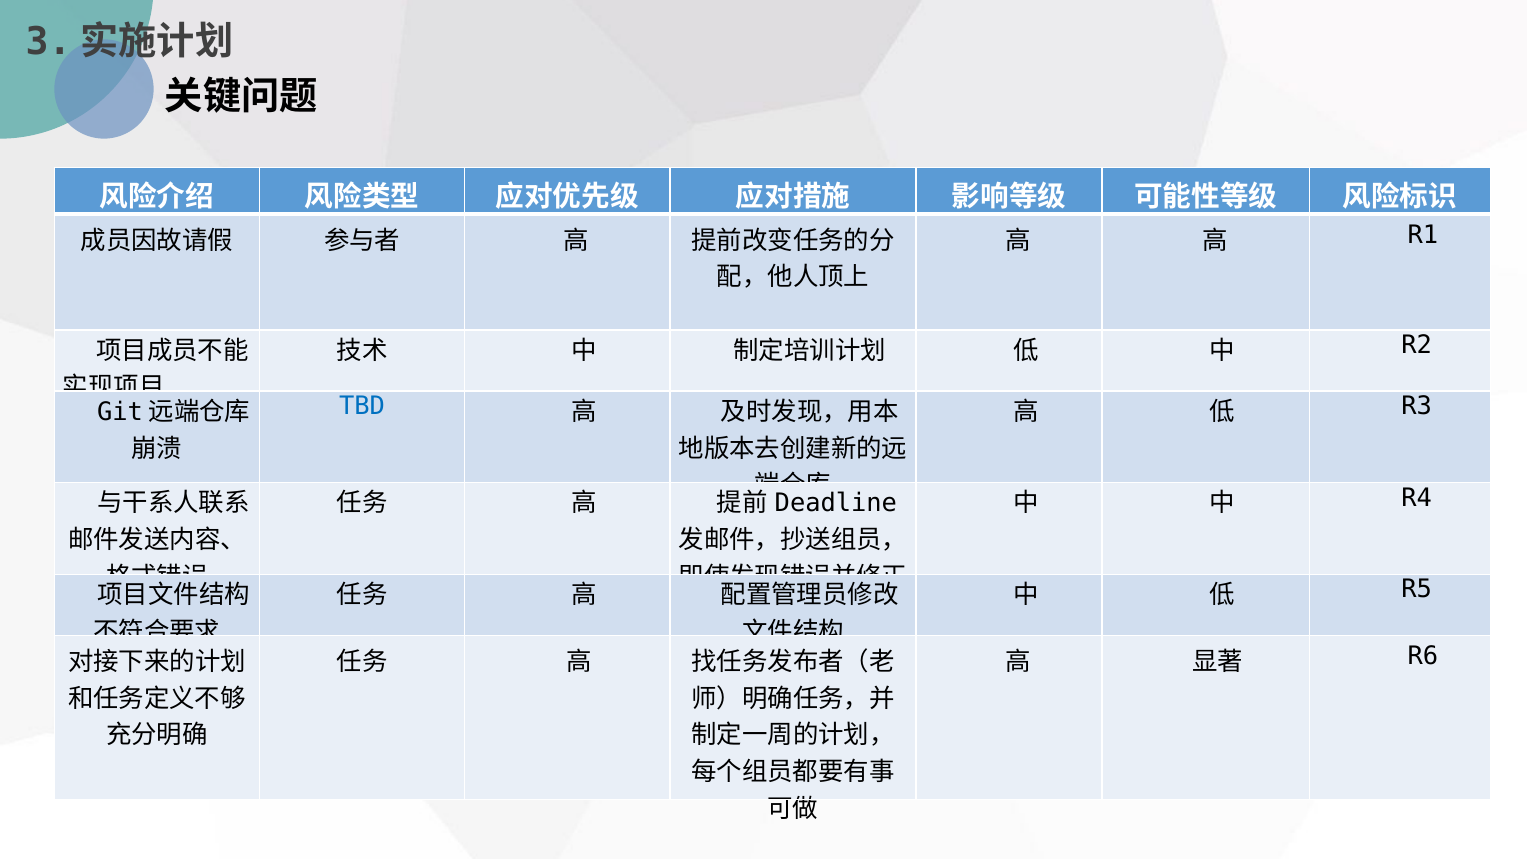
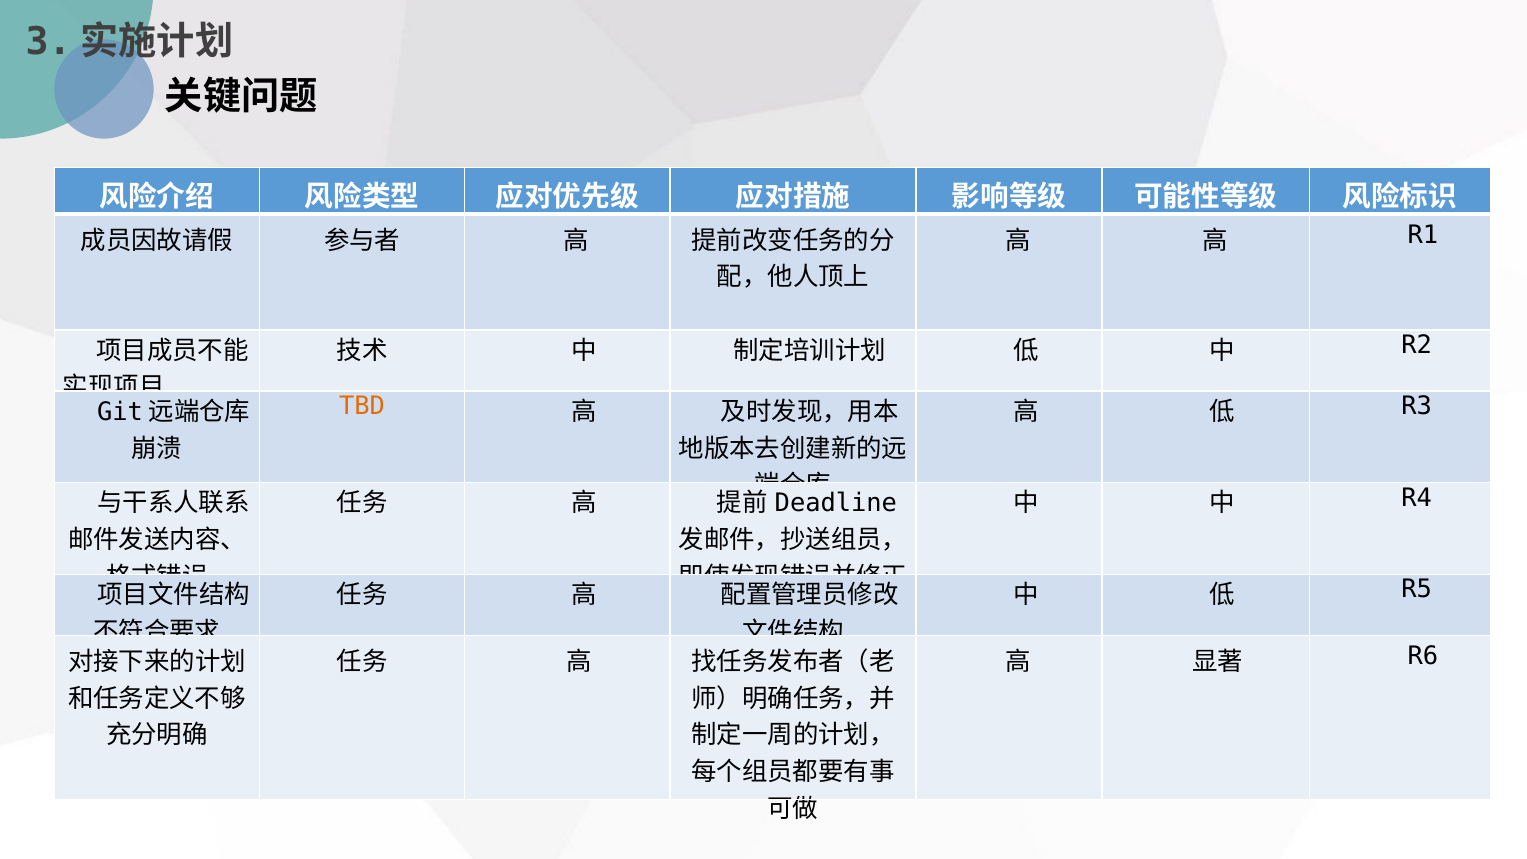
TBD colour: blue -> orange (362, 406)
